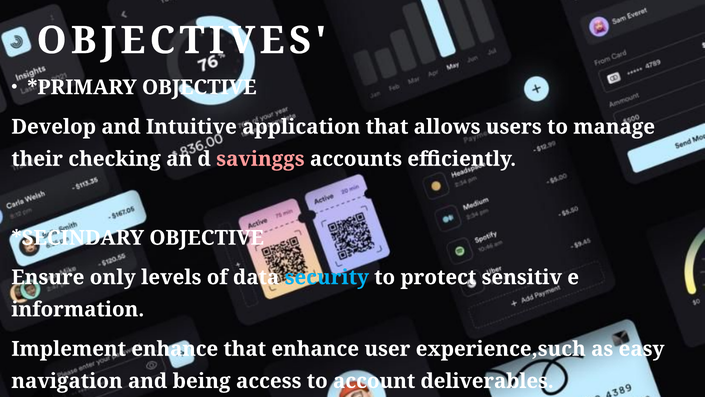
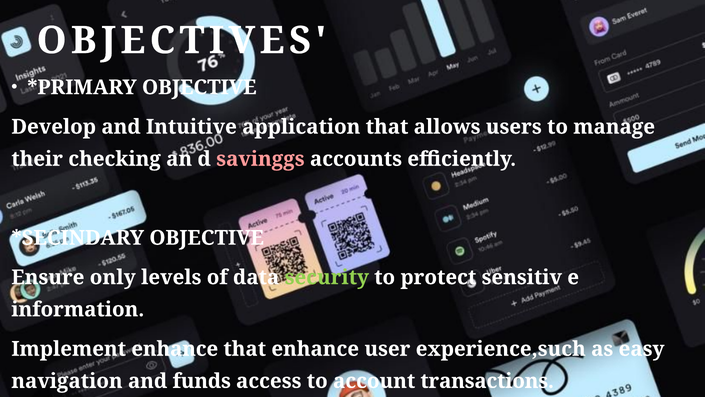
security colour: light blue -> light green (327, 277)
being: being -> funds (202, 381)
deliverables: deliverables -> transactions (487, 381)
